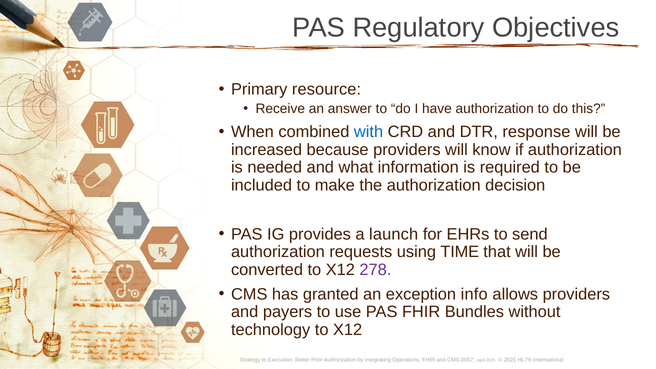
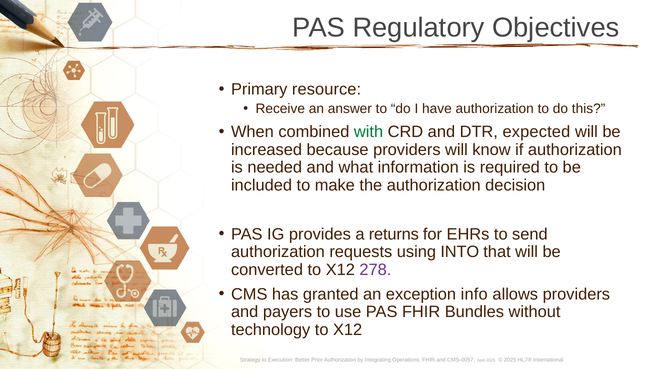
with colour: blue -> green (369, 132)
response: response -> expected (536, 132)
launch: launch -> returns (394, 234)
TIME: TIME -> INTO (460, 252)
